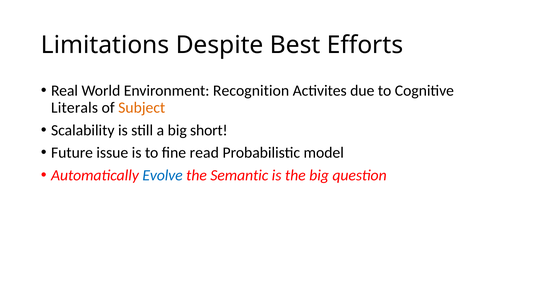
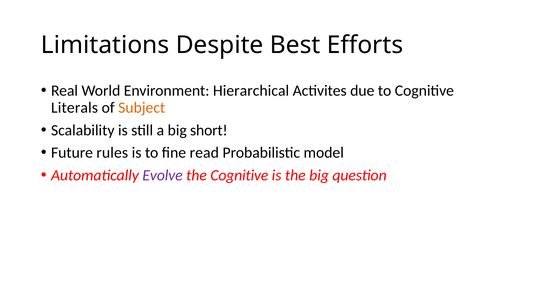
Recognition: Recognition -> Hierarchical (251, 91)
issue: issue -> rules (112, 153)
Evolve colour: blue -> purple (163, 175)
the Semantic: Semantic -> Cognitive (239, 175)
